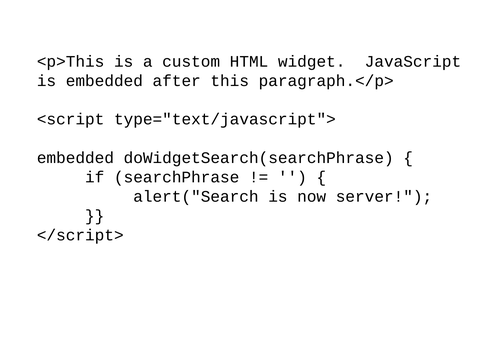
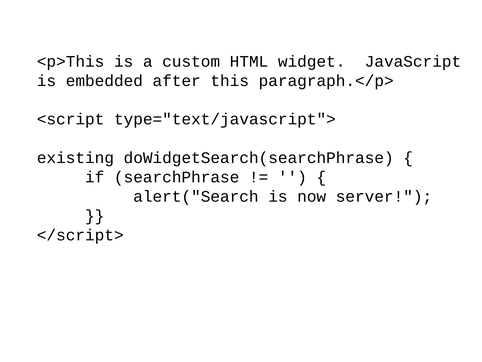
embedded: embedded -> existing (75, 158)
